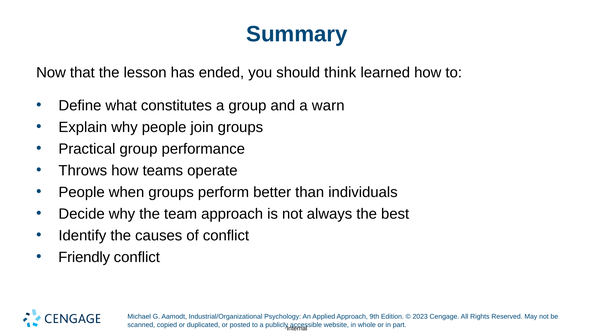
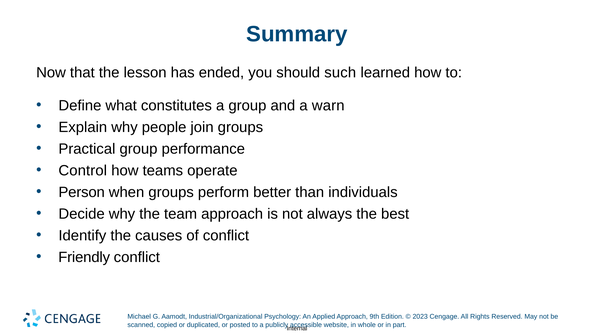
think: think -> such (340, 73)
Throws: Throws -> Control (83, 171)
People: People -> Person (82, 192)
